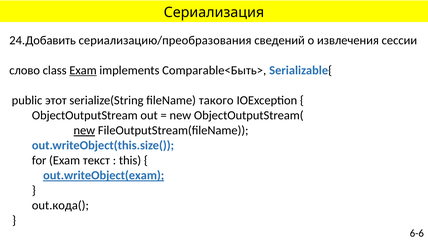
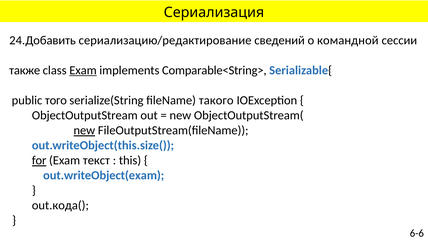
сериализацию/преобразования: сериализацию/преобразования -> сериализацию/редактирование (165, 40)
извлечения: извлечения -> командной (348, 40)
слово: слово -> также (25, 70)
Comparable<Быть>: Comparable<Быть> -> Comparable<String> (214, 70)
этот: этот -> того (56, 100)
for underline: none -> present (39, 160)
out.writeObject(exam underline: present -> none (104, 175)
